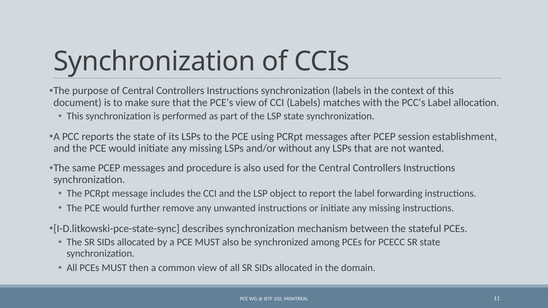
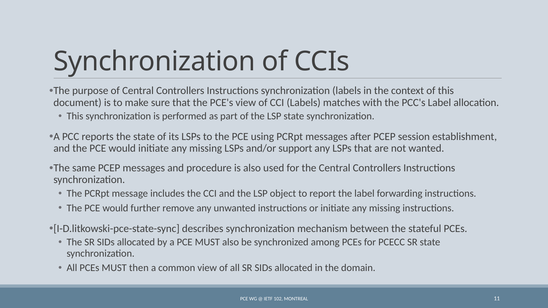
without: without -> support (295, 148)
